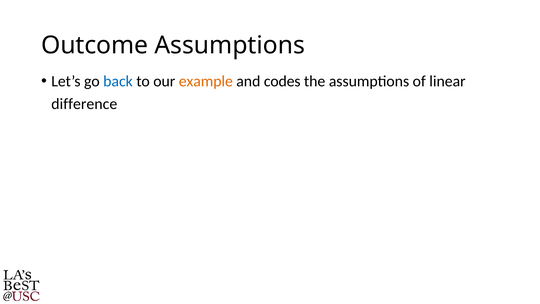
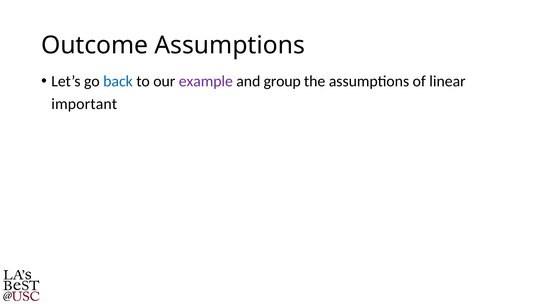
example colour: orange -> purple (206, 81)
codes: codes -> group (282, 81)
difference: difference -> important (84, 104)
